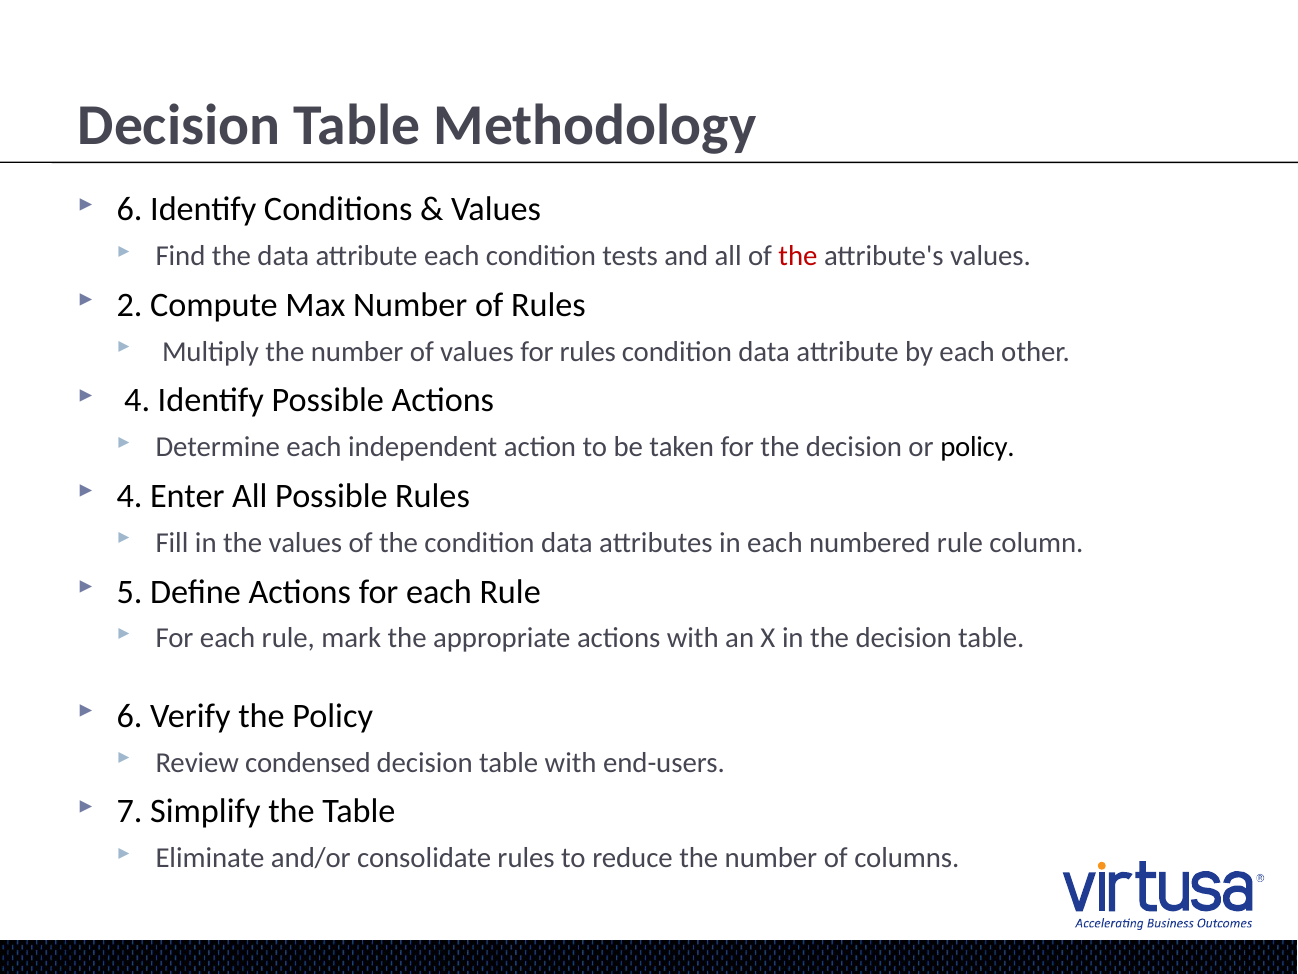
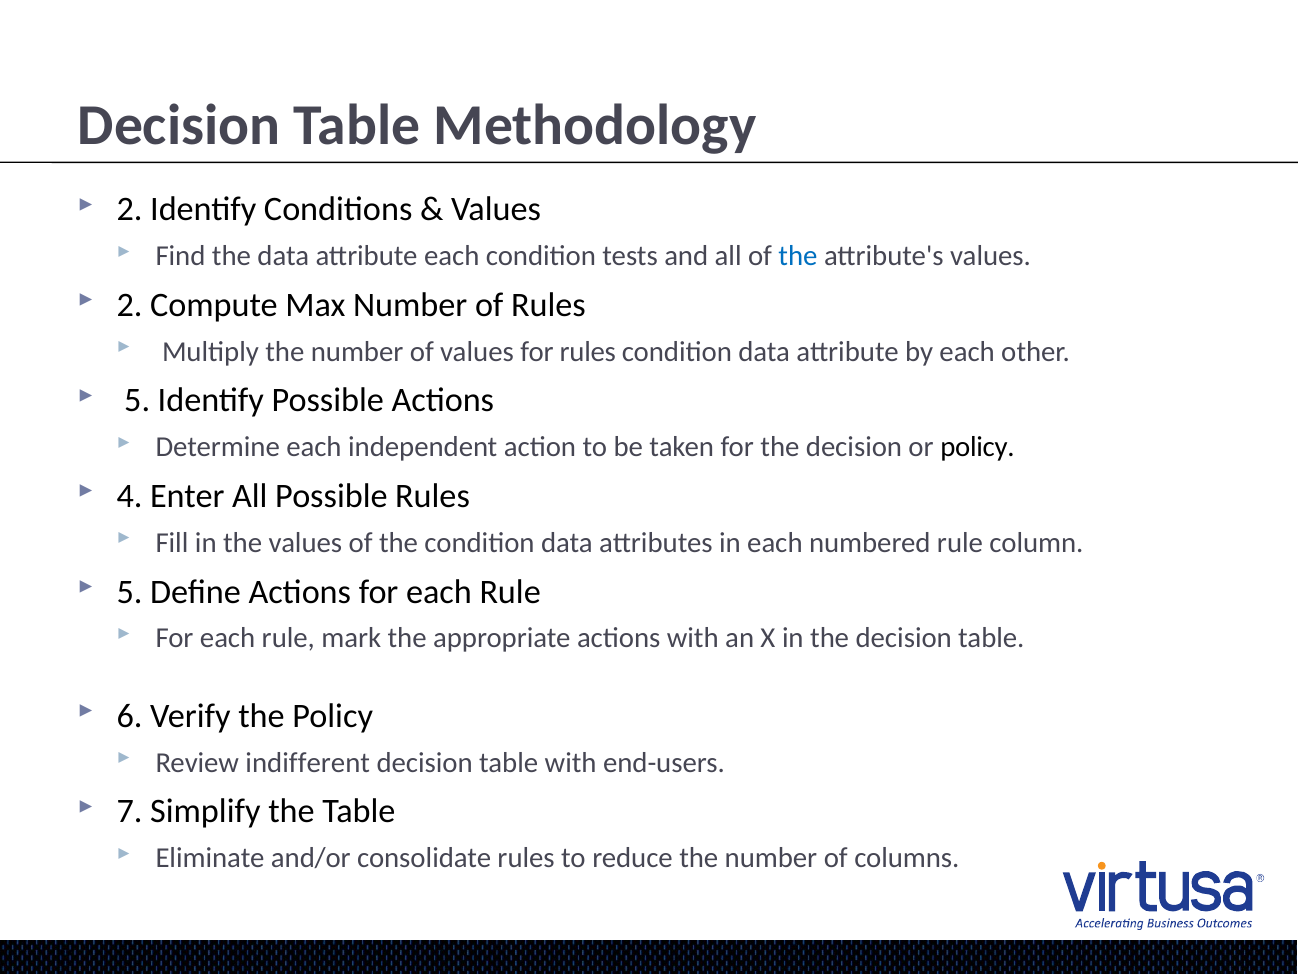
6: 6 -> 2 (130, 209)
the colour: red -> blue (798, 256)
4: 4 -> 5 (137, 400)
condensed: condensed -> indifferent (308, 762)
